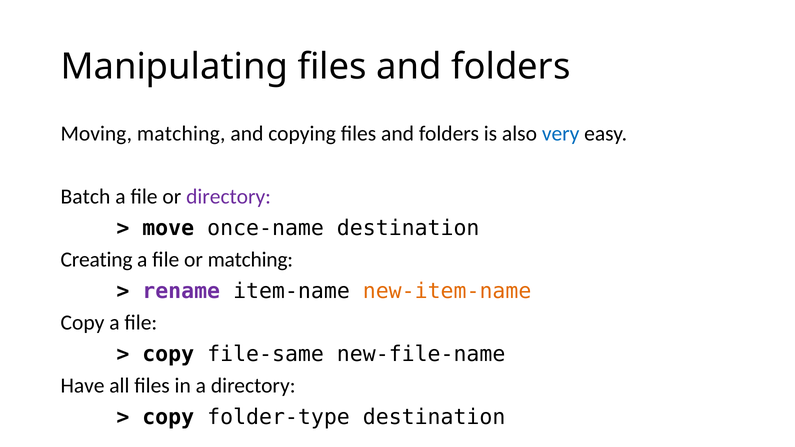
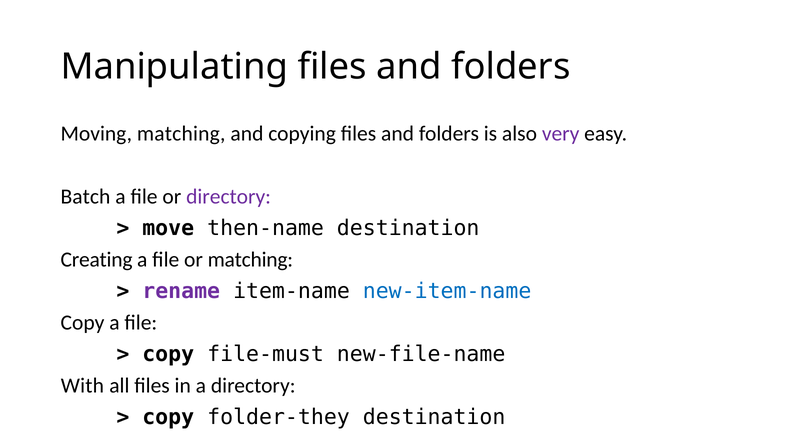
very colour: blue -> purple (561, 134)
once-name: once-name -> then-name (266, 228)
new-item-name colour: orange -> blue (447, 291)
file-same: file-same -> file-must (266, 354)
Have: Have -> With (82, 386)
folder-type: folder-type -> folder-they (279, 417)
